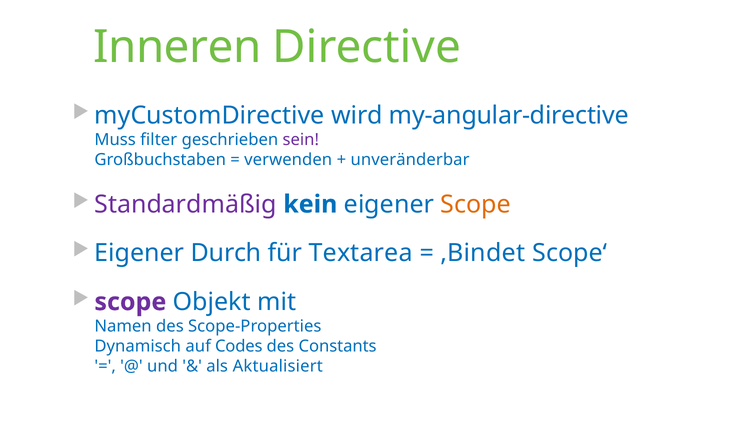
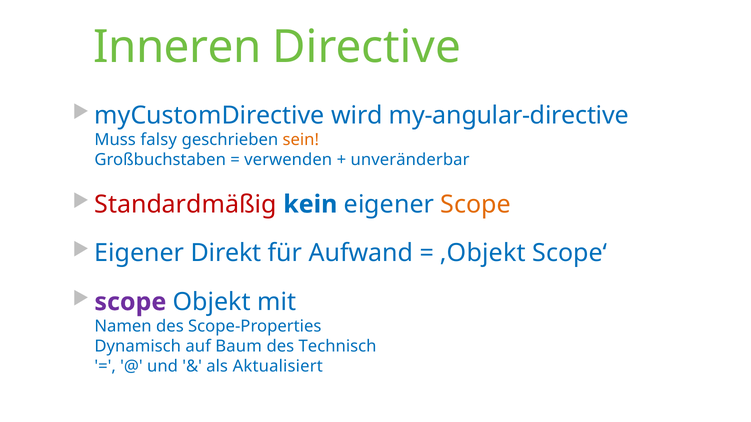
filter: filter -> falsy (159, 140)
sein colour: purple -> orange (301, 140)
Standardmäßig colour: purple -> red (186, 205)
Durch: Durch -> Direkt (226, 253)
Textarea: Textarea -> Aufwand (361, 253)
‚Bindet: ‚Bindet -> ‚Objekt (483, 253)
Codes: Codes -> Baum (239, 347)
Constants: Constants -> Technisch (338, 347)
